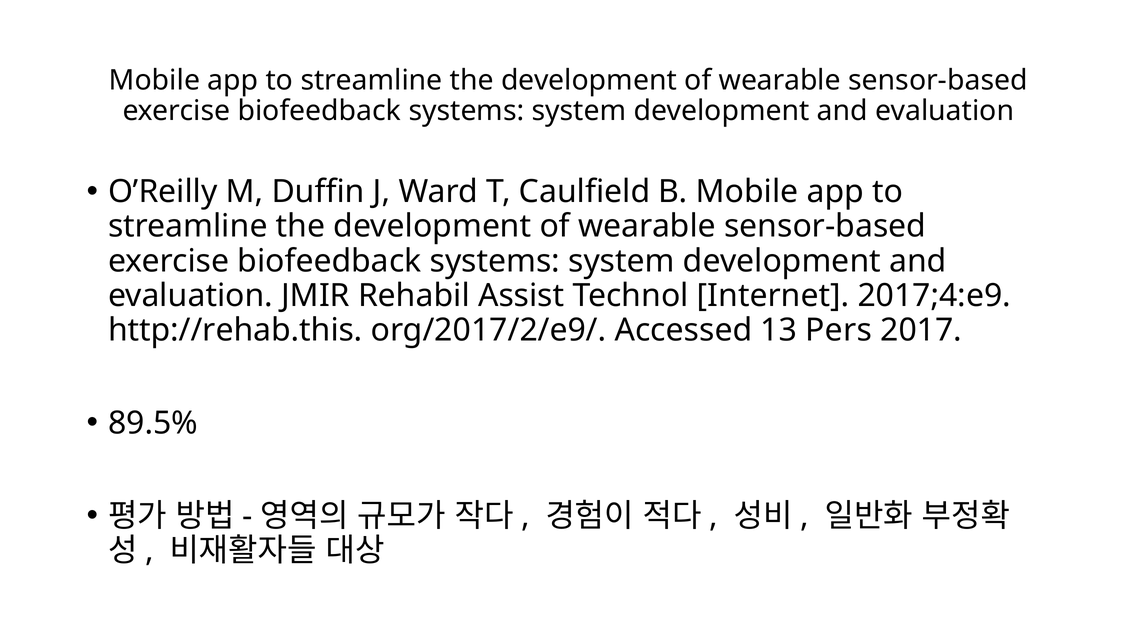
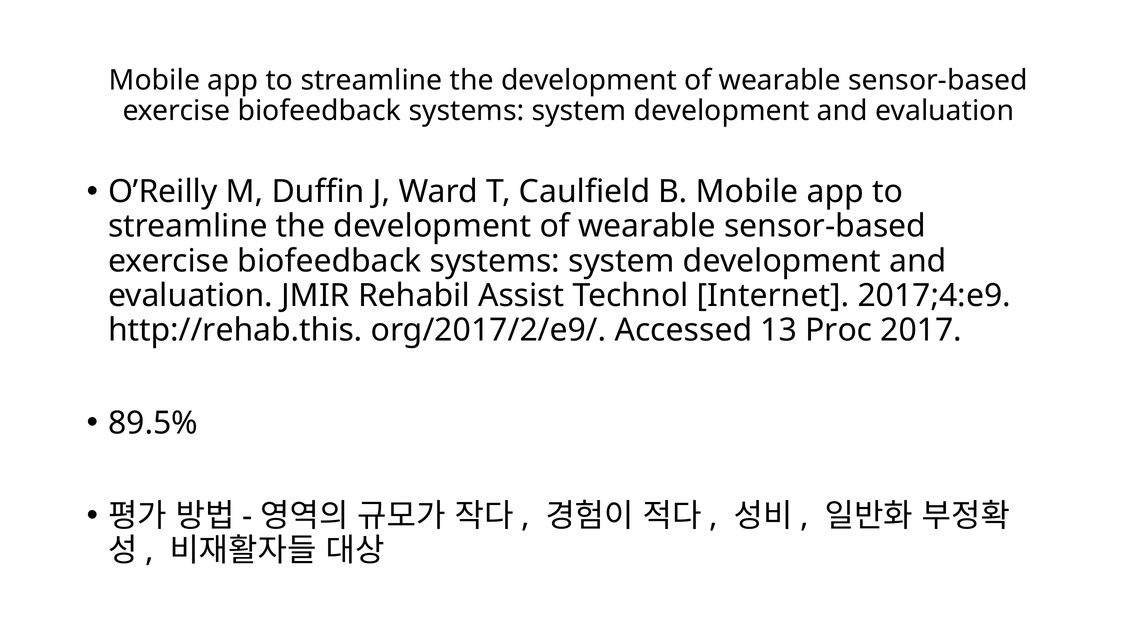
Pers: Pers -> Proc (839, 330)
